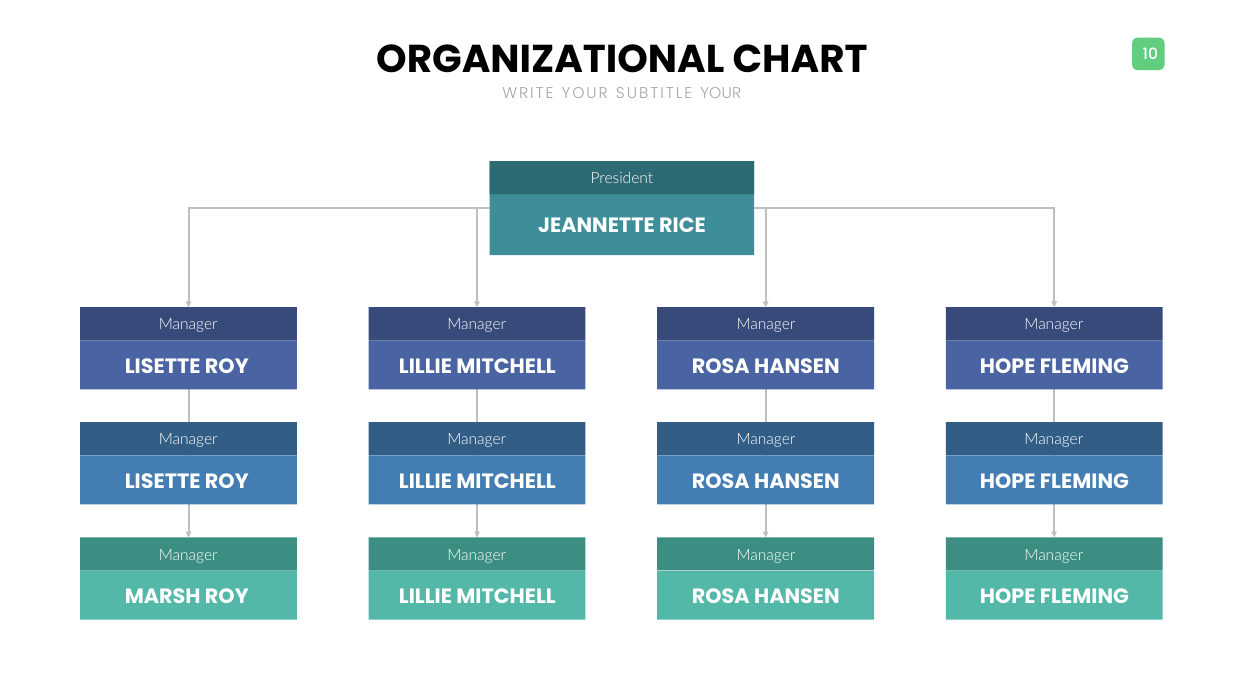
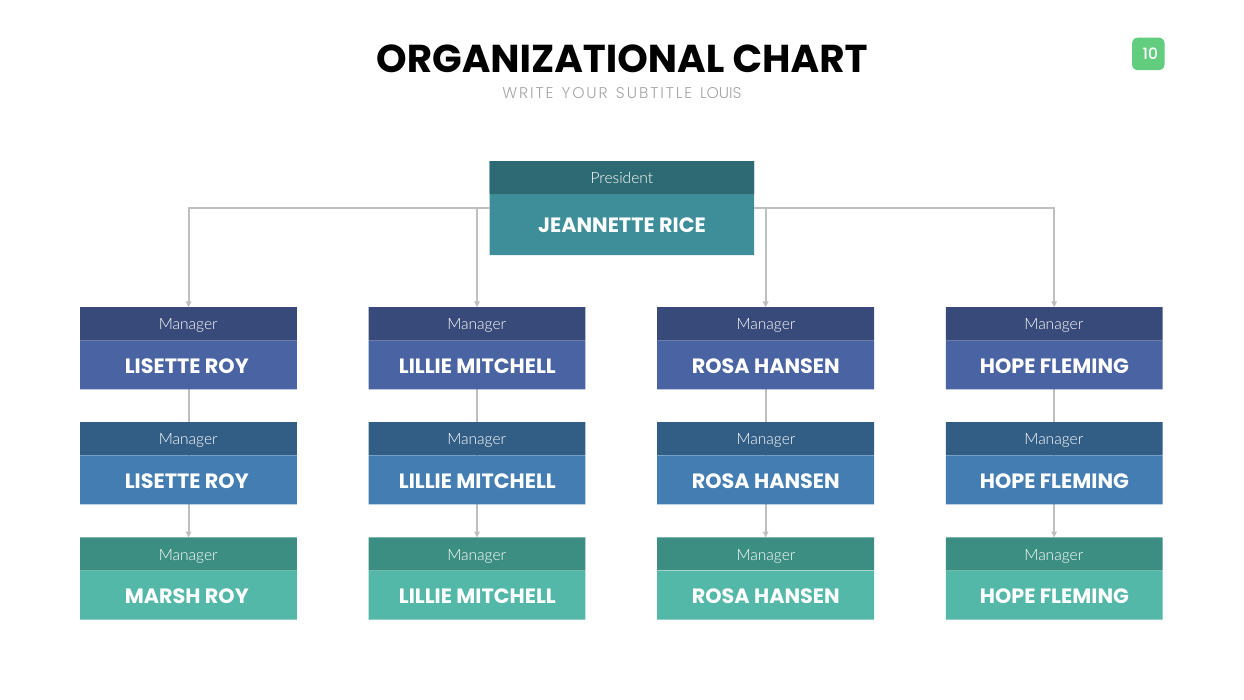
SUBTITLE YOUR: YOUR -> LOUIS (721, 93)
